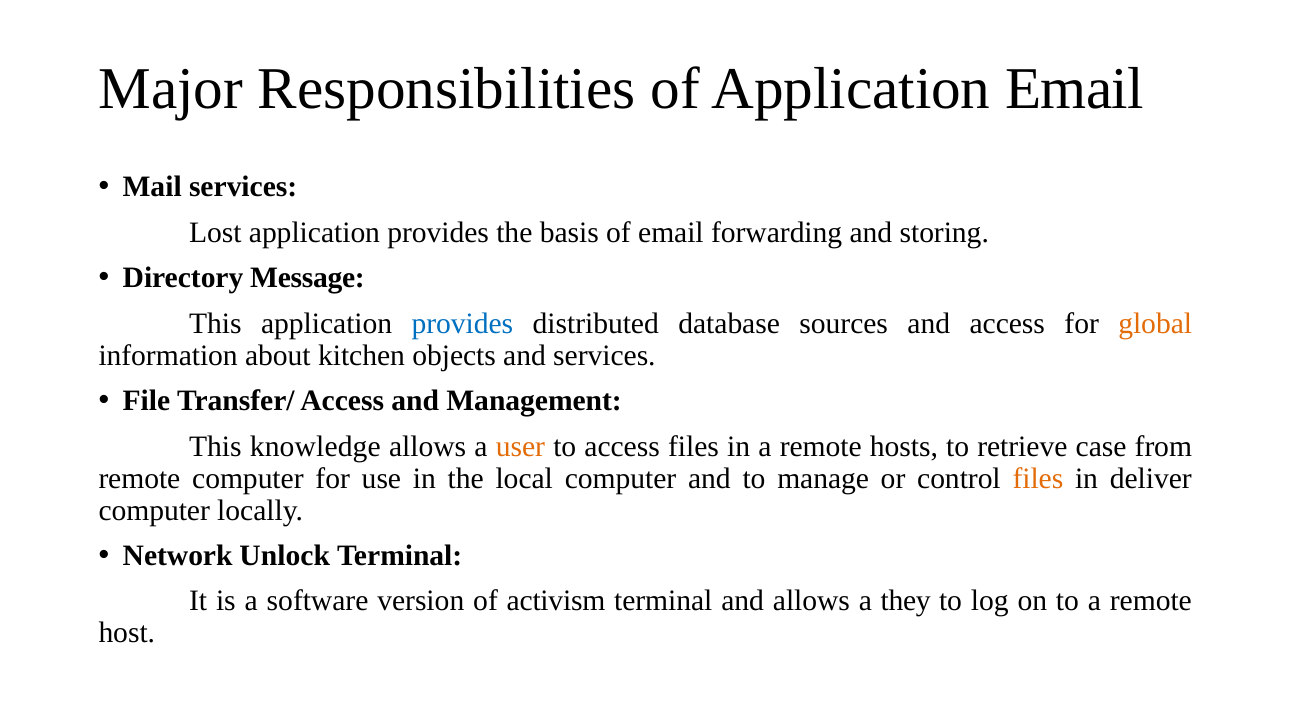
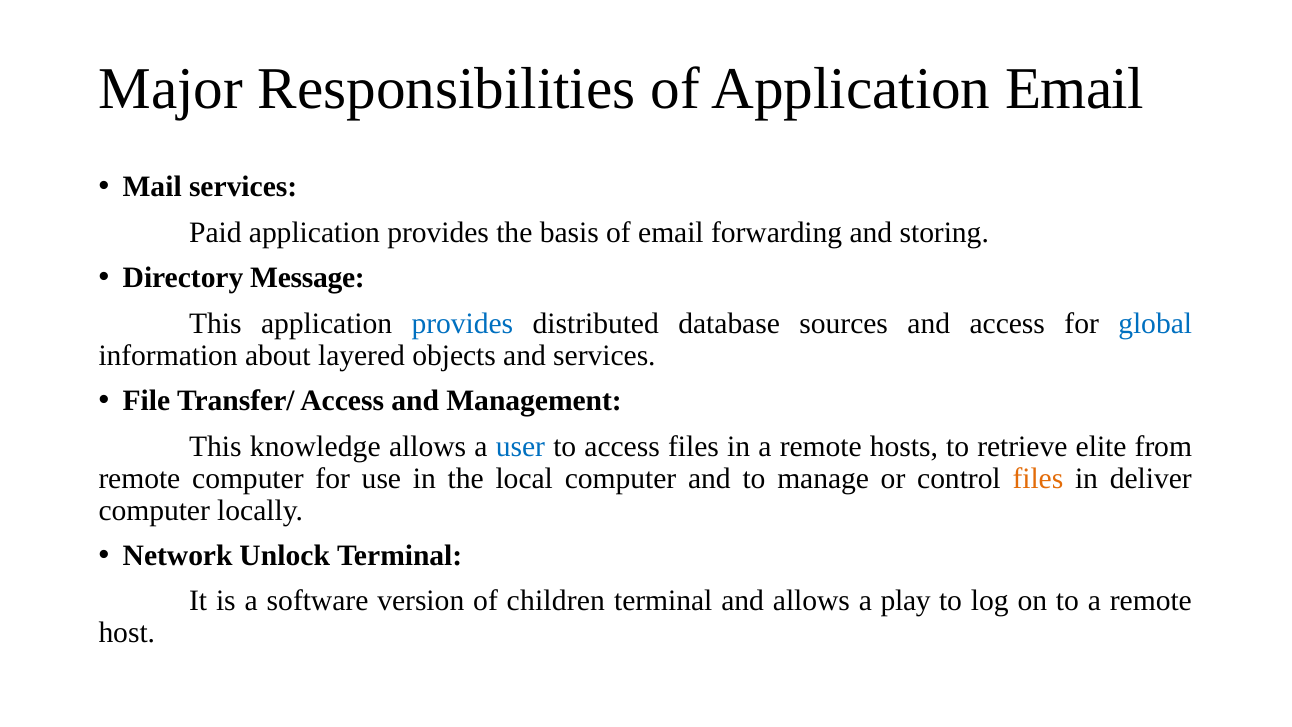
Lost: Lost -> Paid (215, 232)
global colour: orange -> blue (1155, 323)
kitchen: kitchen -> layered (362, 355)
user colour: orange -> blue (520, 446)
case: case -> elite (1101, 446)
activism: activism -> children (556, 601)
they: they -> play (906, 601)
